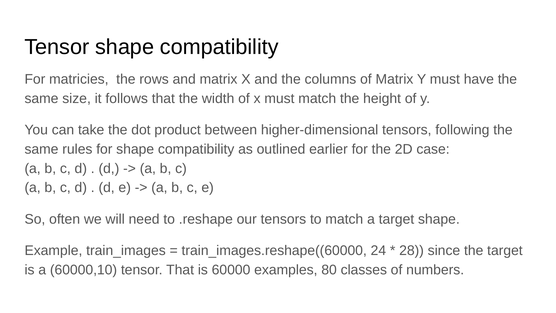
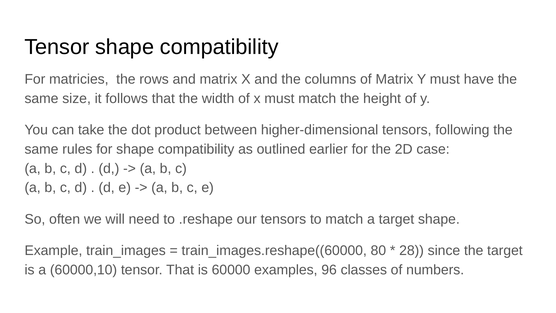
24: 24 -> 80 (378, 251)
80: 80 -> 96 (329, 270)
